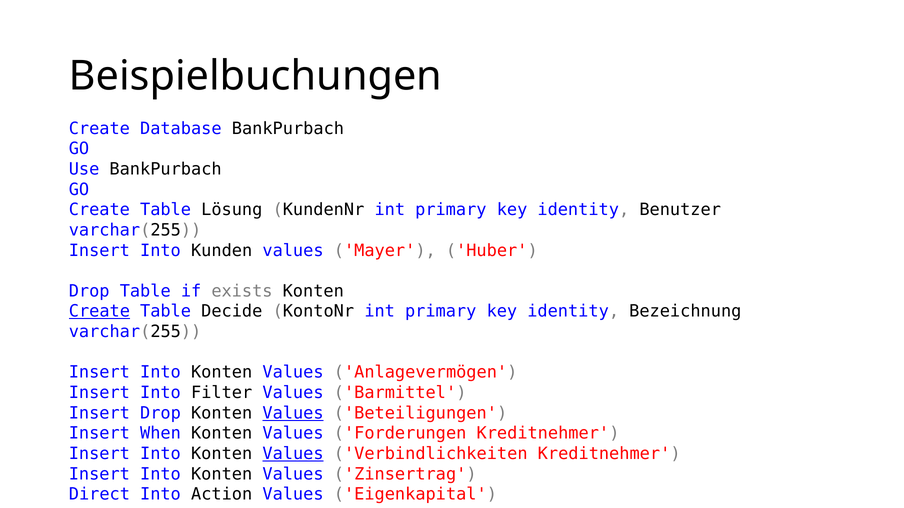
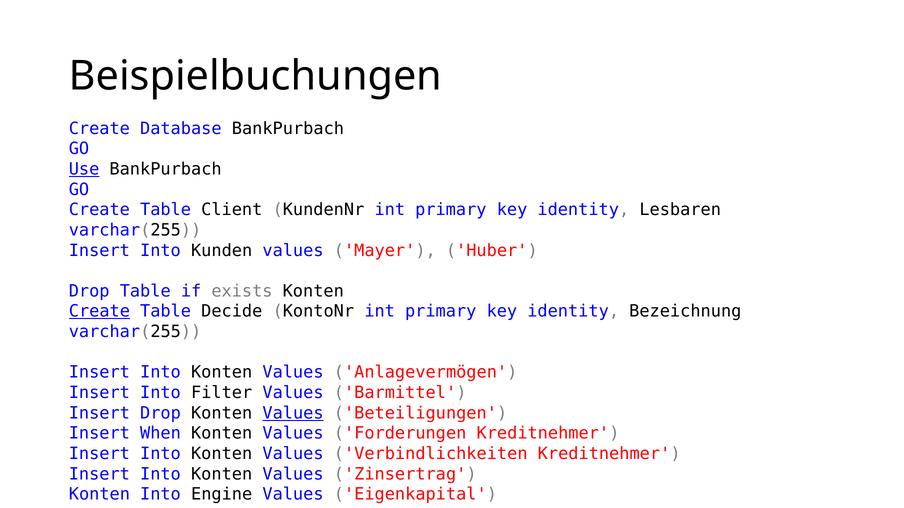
Use underline: none -> present (84, 169)
Lösung: Lösung -> Client (232, 210)
Benutzer: Benutzer -> Lesbaren (680, 210)
Values underline: present -> none (293, 454)
Direct: Direct -> Konten (99, 495)
Action: Action -> Engine (222, 495)
